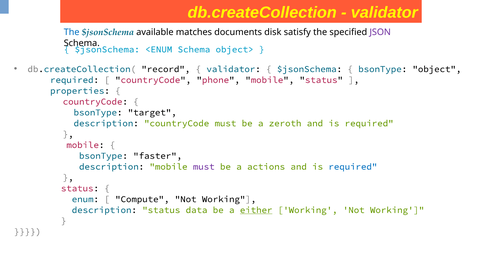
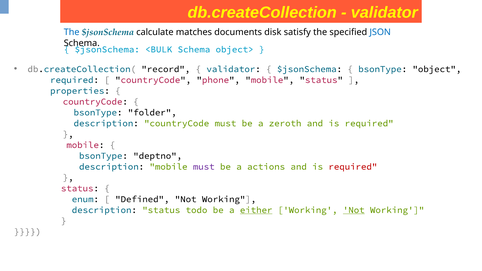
available: available -> calculate (155, 32)
JSON colour: purple -> blue (380, 32)
<ENUM: <ENUM -> <BULK (159, 49)
target: target -> folder (152, 112)
faster: faster -> deptno (158, 156)
required colour: blue -> red (353, 167)
Compute: Compute -> Defined (142, 199)
data: data -> todo (197, 210)
Not underline: none -> present (354, 210)
